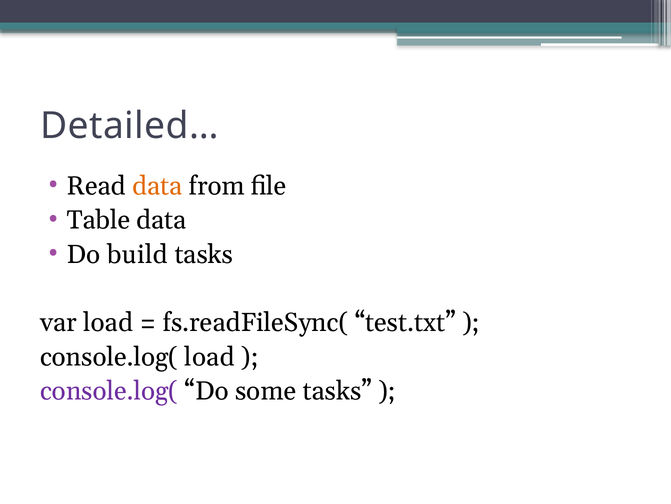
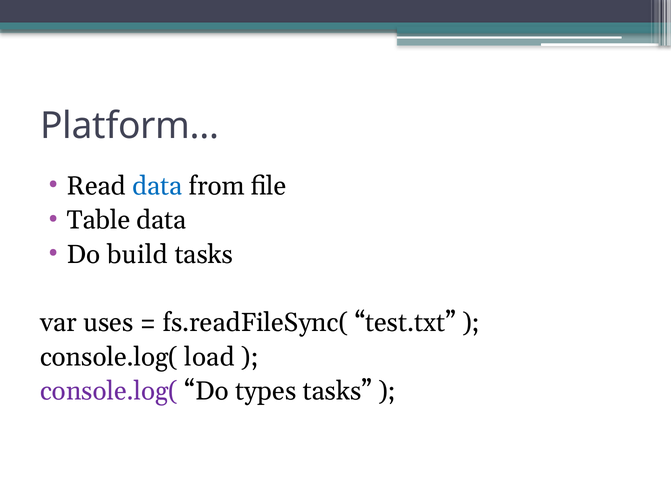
Detailed…: Detailed… -> Platform… (130, 126)
data colour: orange -> blue (157, 186)
var load: load -> uses (108, 322)
some: some -> types (266, 391)
